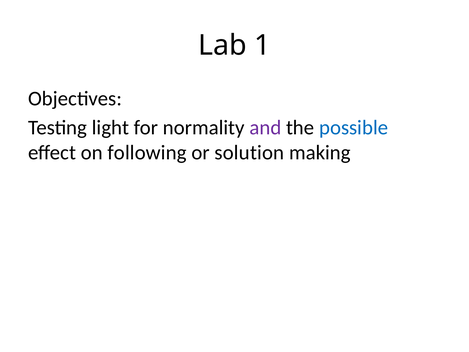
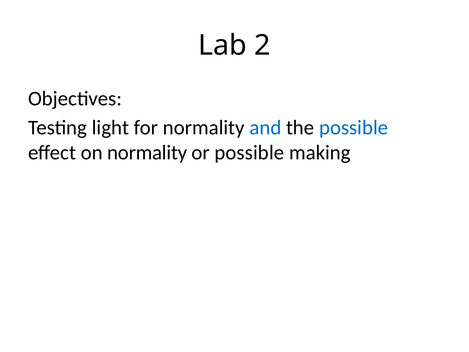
1: 1 -> 2 (263, 45)
and colour: purple -> blue (265, 128)
on following: following -> normality (147, 153)
or solution: solution -> possible (249, 153)
